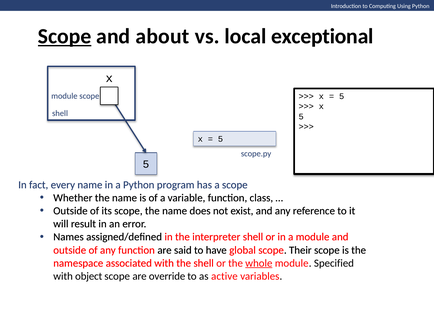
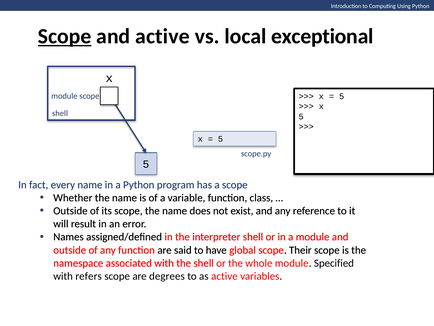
and about: about -> active (162, 36)
whole underline: present -> none (259, 263)
object: object -> refers (89, 276)
override: override -> degrees (167, 276)
